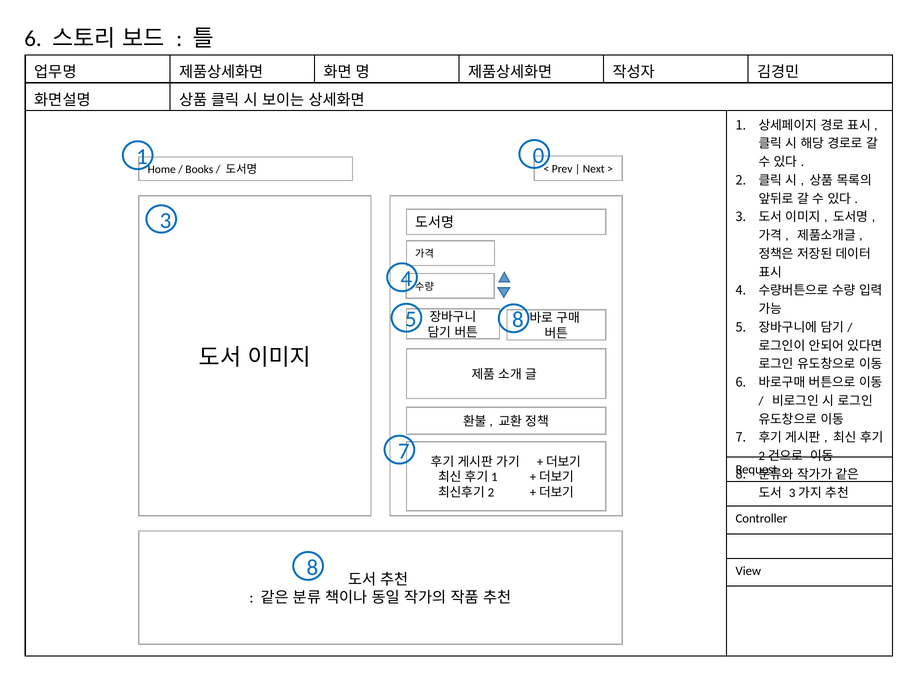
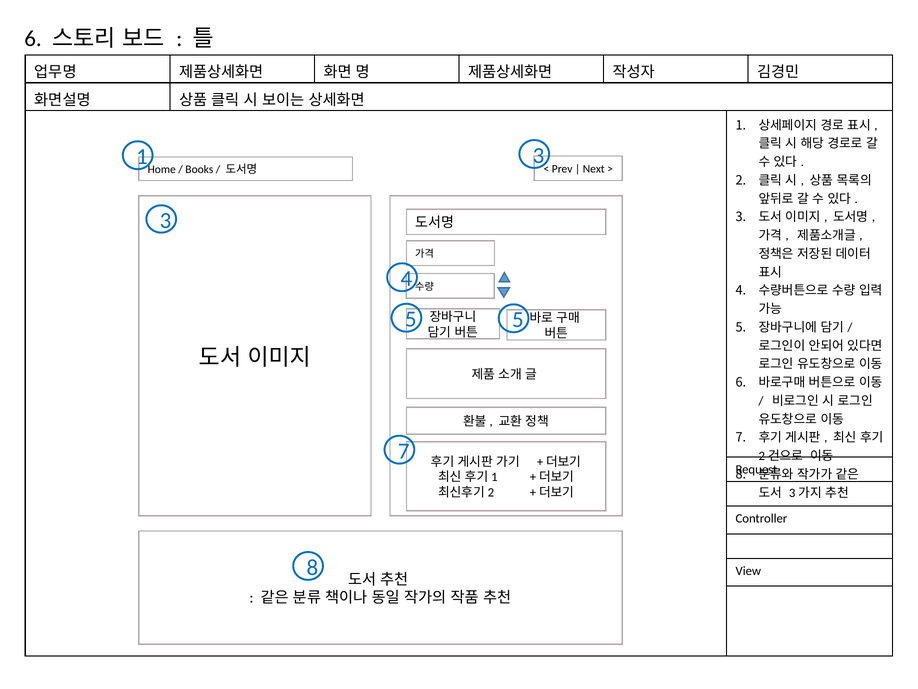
1 0: 0 -> 3 (539, 155)
5 8: 8 -> 5 (518, 320)
